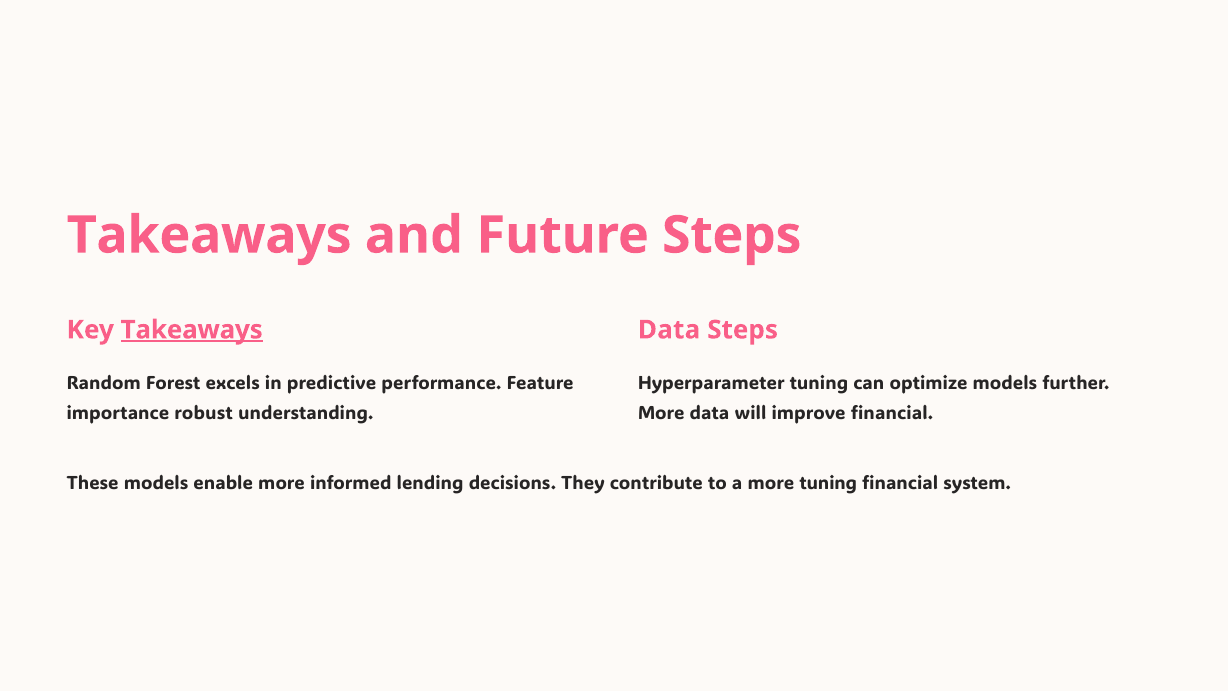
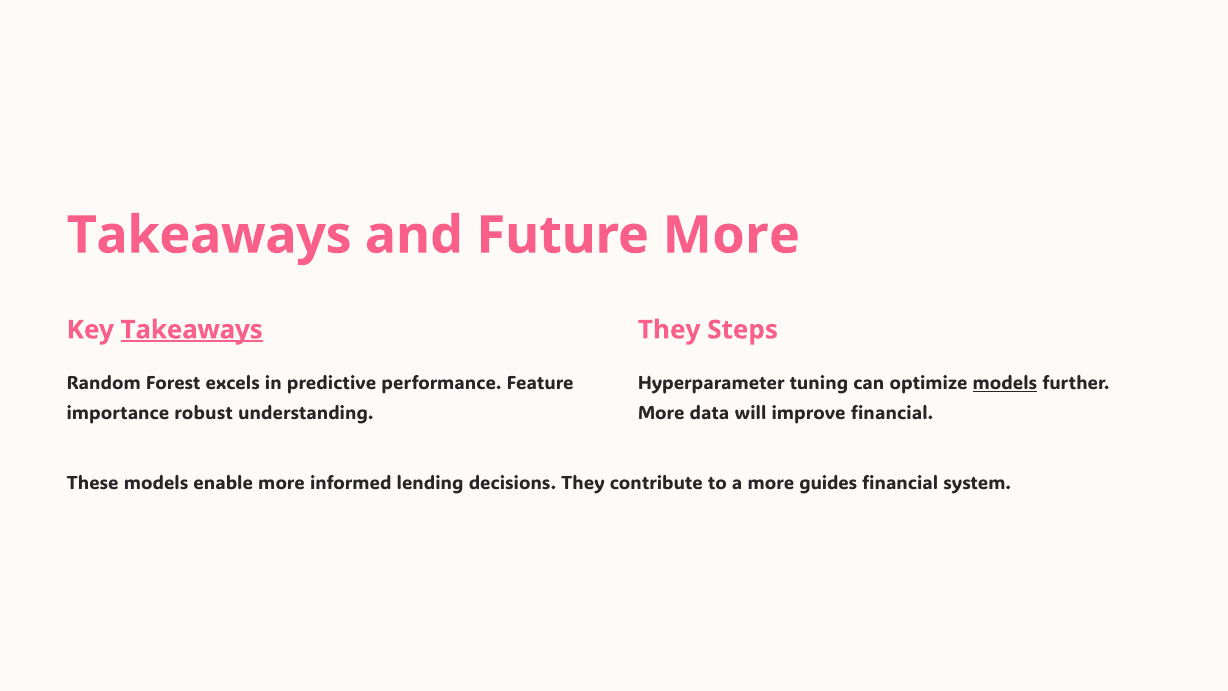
Future Steps: Steps -> More (731, 235)
Data: Data -> They (669, 330)
models underline: none -> present (1005, 383)
more tuning: tuning -> guides (828, 483)
